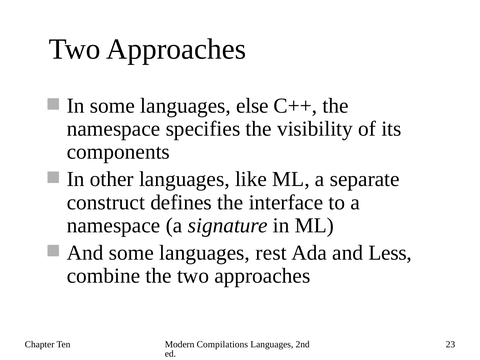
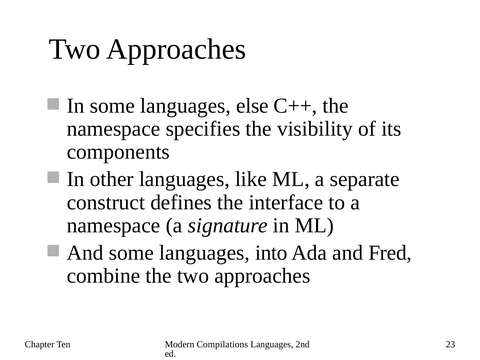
rest: rest -> into (271, 253)
Less: Less -> Fred (390, 253)
